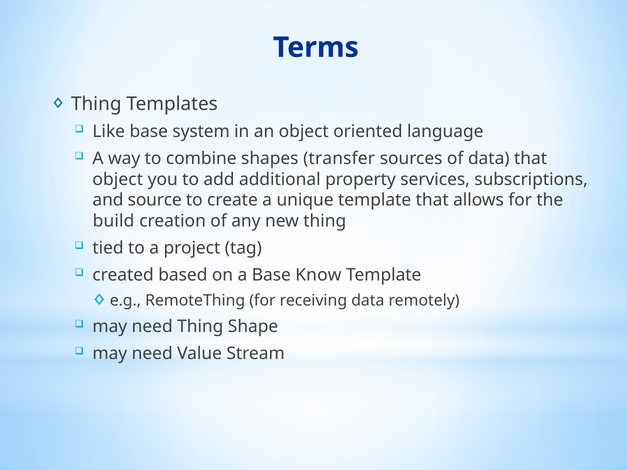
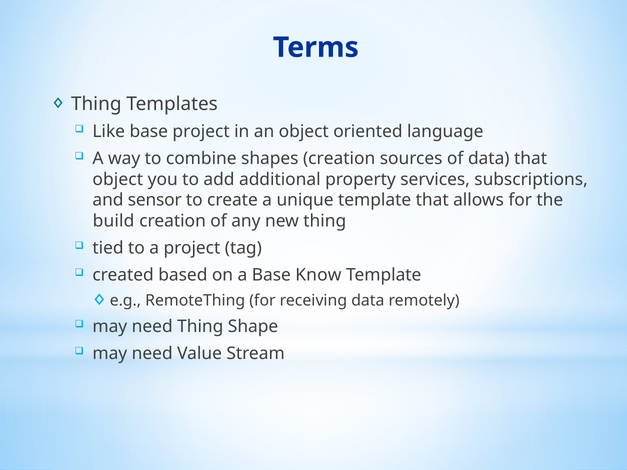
base system: system -> project (201, 132)
shapes transfer: transfer -> creation (339, 159)
source: source -> sensor (155, 200)
